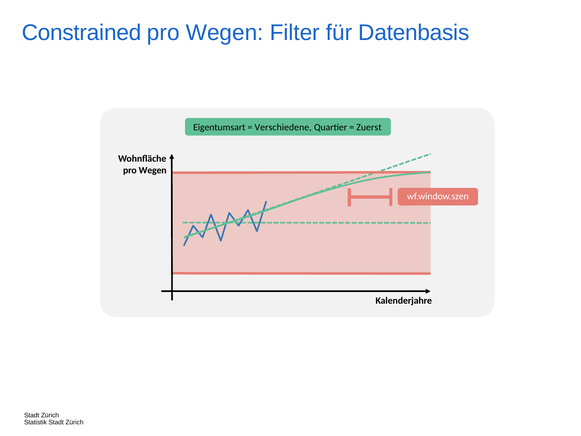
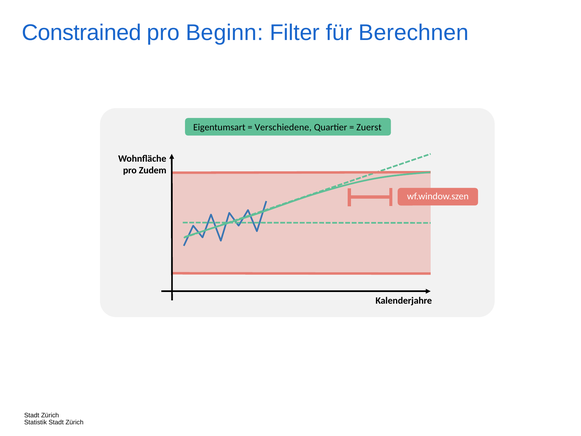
Wegen: Wegen -> Beginn (225, 33)
Datenbasis: Datenbasis -> Berechnen (414, 33)
Wegen: Wegen -> Zudem (153, 170)
